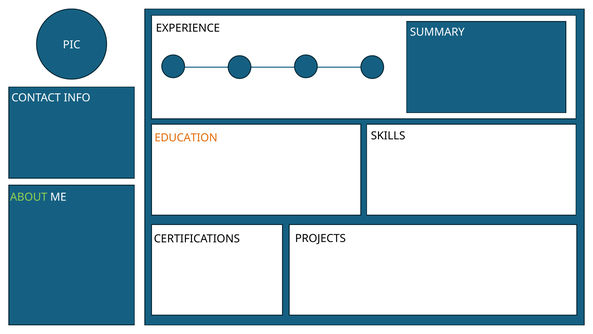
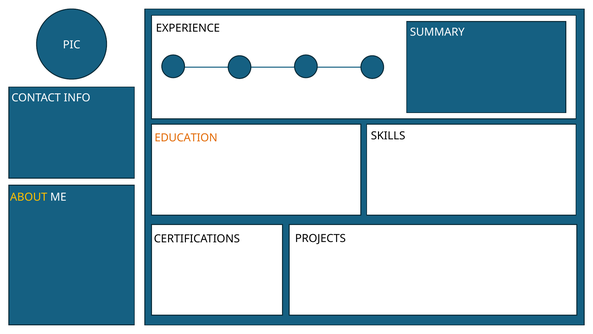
ABOUT colour: light green -> yellow (29, 197)
